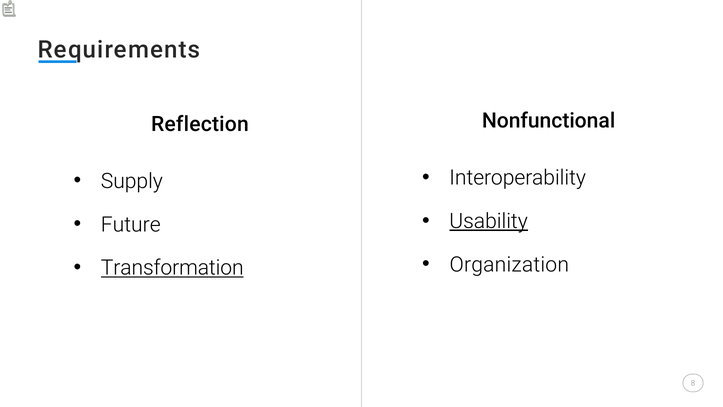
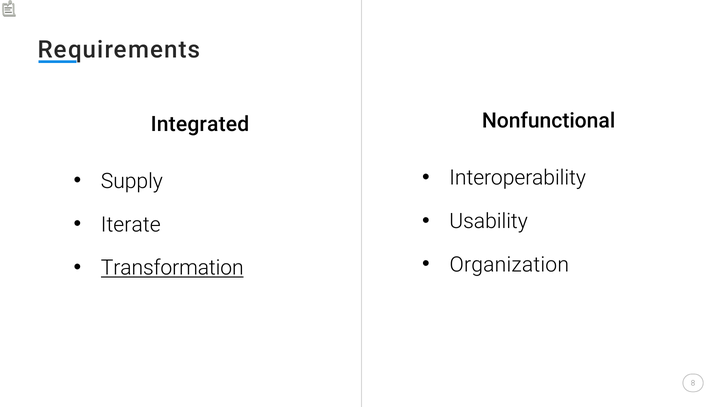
Reflection: Reflection -> Integrated (200, 124)
Usability underline: present -> none (489, 221)
Future: Future -> Iterate (131, 224)
